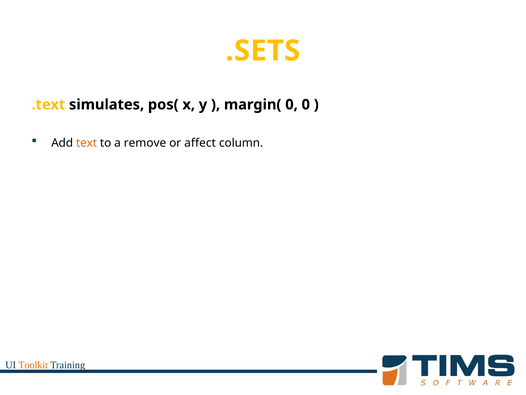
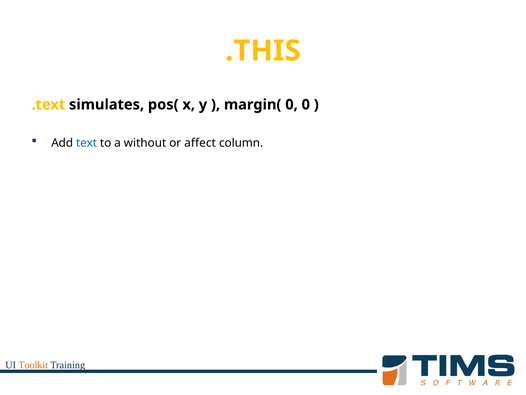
.SETS: .SETS -> .THIS (263, 51)
text colour: orange -> blue (87, 143)
remove: remove -> without (145, 143)
